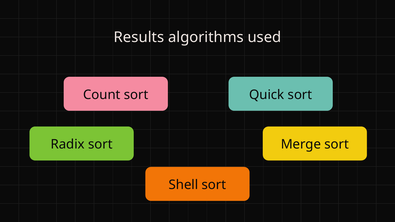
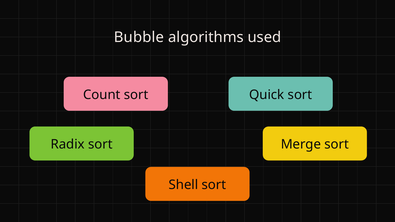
Results: Results -> Bubble (139, 37)
